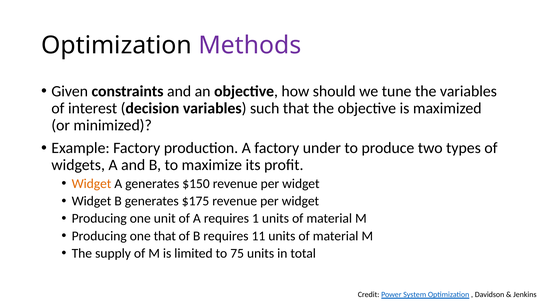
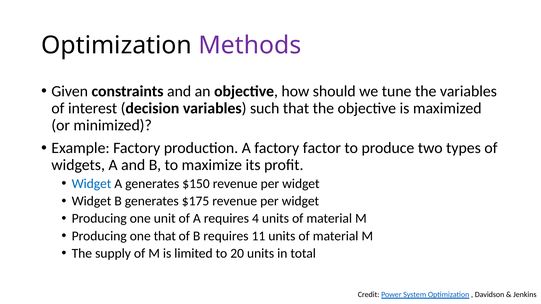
under: under -> factor (322, 148)
Widget colour: orange -> blue (91, 184)
1: 1 -> 4 (255, 219)
75: 75 -> 20 (237, 254)
